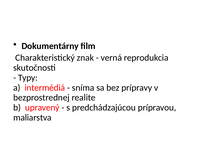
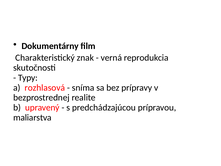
intermédiá: intermédiá -> rozhlasová (45, 87)
